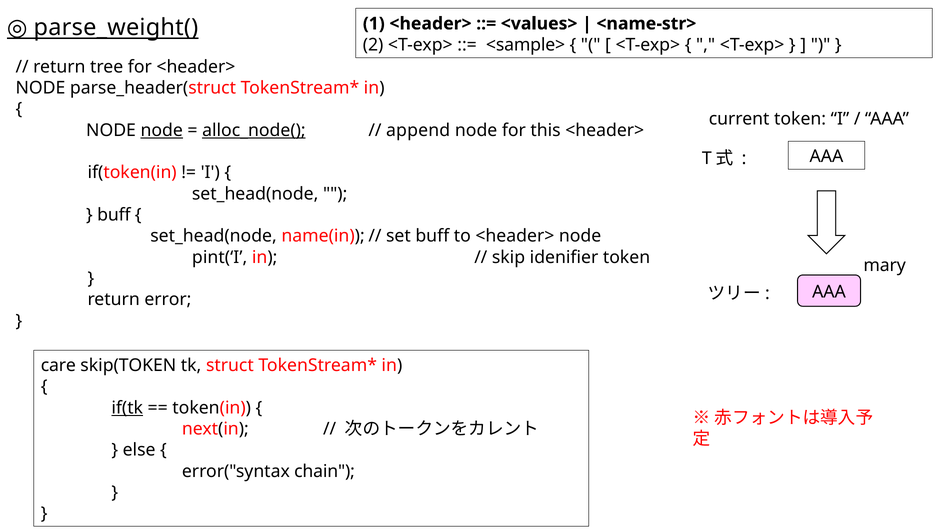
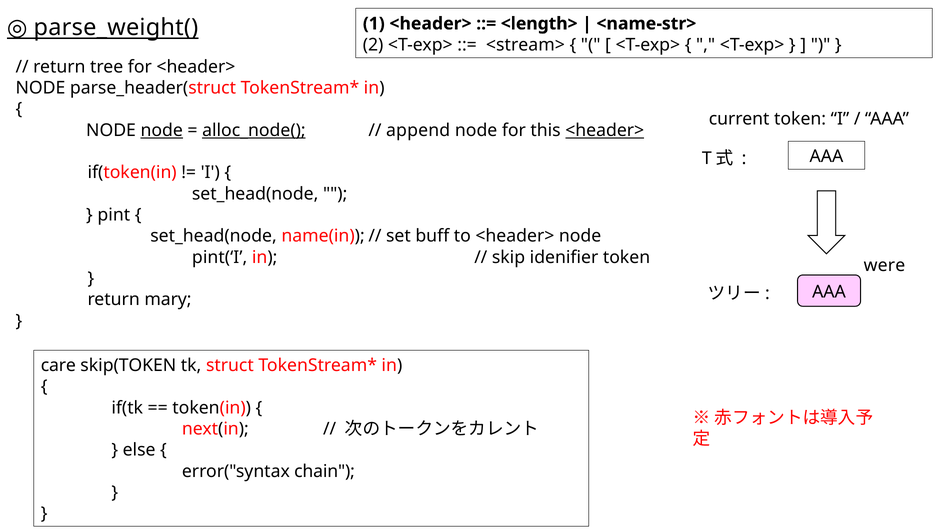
<values>: <values> -> <length> (539, 24)
<sample>: <sample> -> <stream> (525, 45)
<header> underline: none -> present (605, 130)
buff: buff -> pint (114, 215)
mary: mary -> were (884, 266)
error: error -> mary (168, 300)
if(tk underline: present -> none (127, 408)
